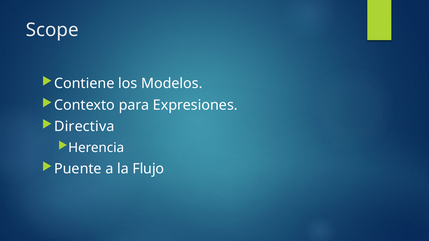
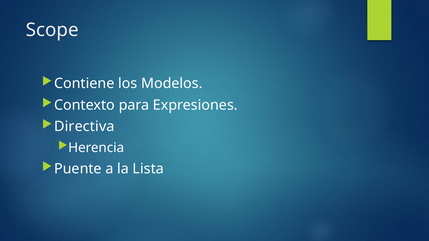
Flujo: Flujo -> Lista (148, 169)
